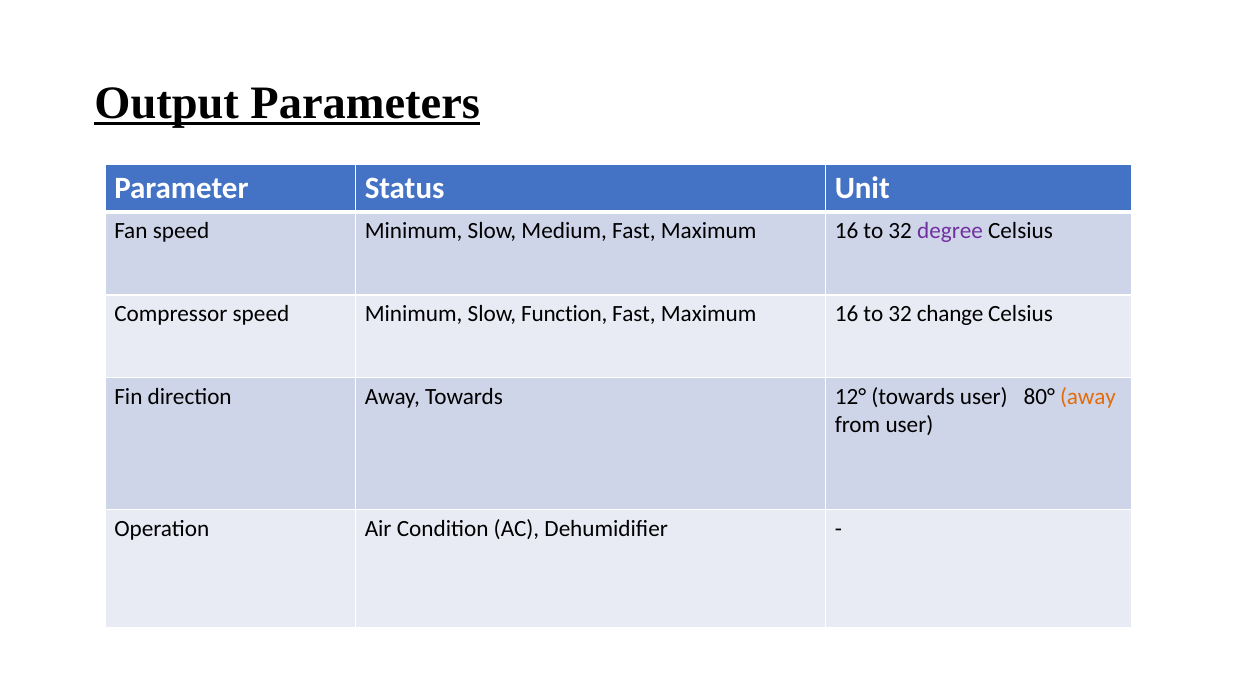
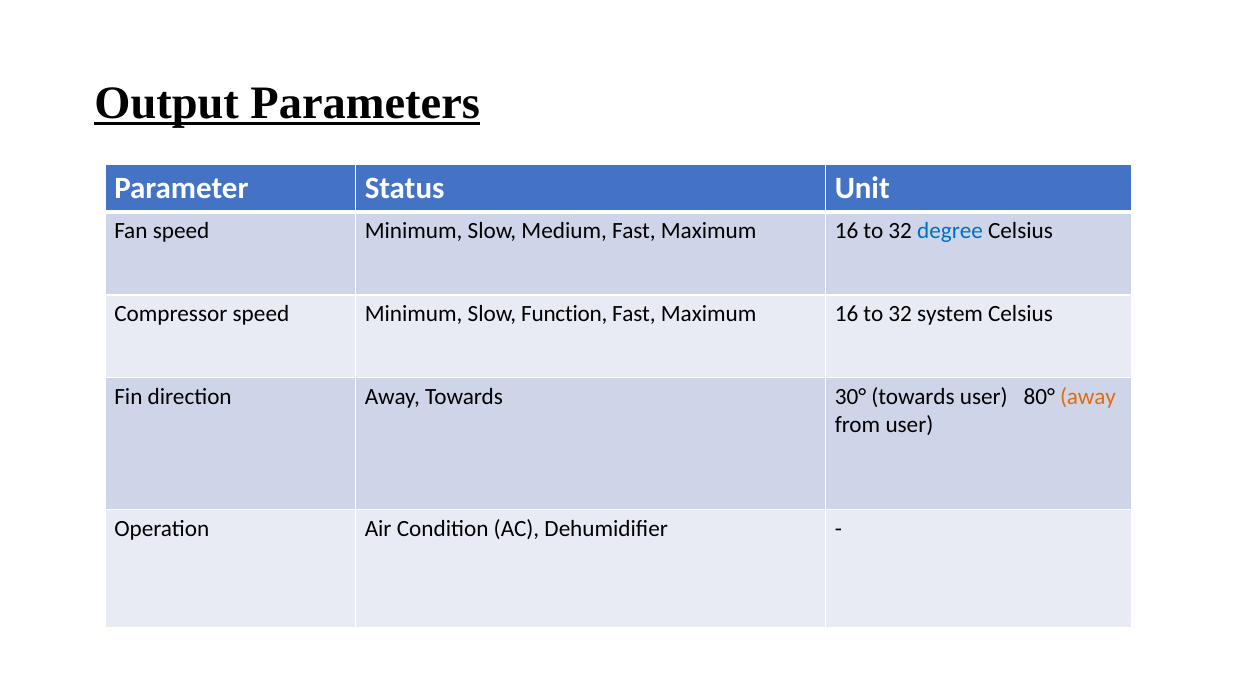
degree colour: purple -> blue (950, 231)
change: change -> system (950, 314)
12°: 12° -> 30° (850, 397)
